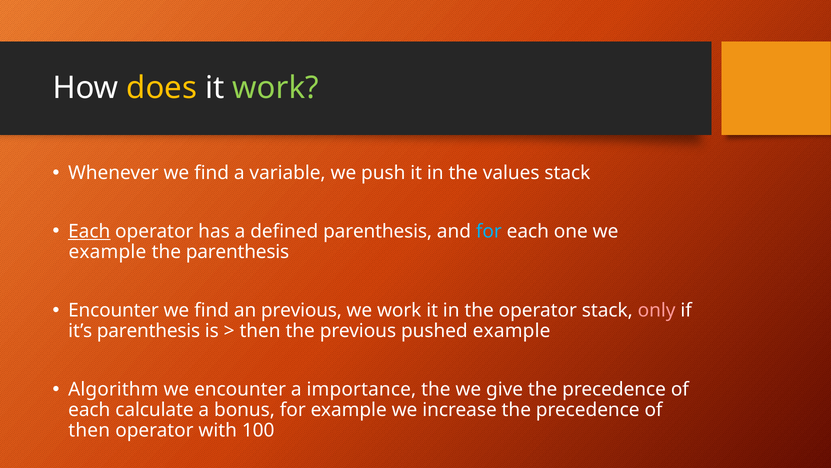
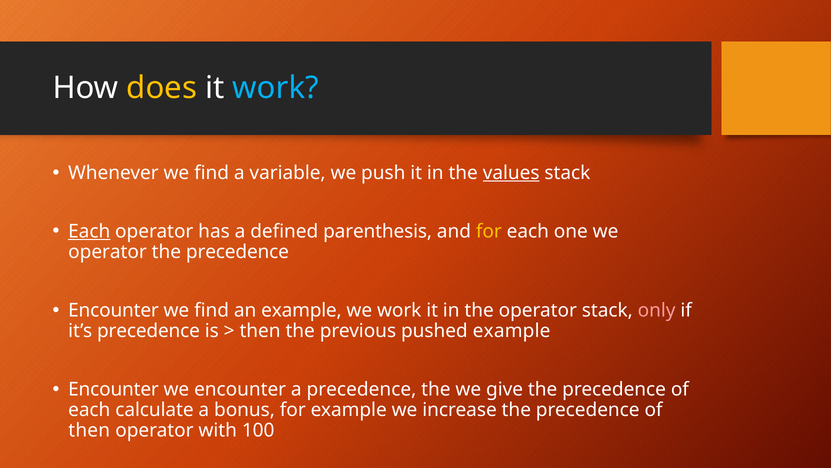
work colour: light green -> light blue (276, 88)
values underline: none -> present (511, 173)
for colour: light blue -> yellow (489, 231)
example: example -> operator (108, 252)
parenthesis: parenthesis -> precedence (237, 252)
an previous: previous -> example (301, 310)
it’s parenthesis: parenthesis -> precedence (148, 331)
Algorithm: Algorithm -> Encounter (113, 389)
a importance: importance -> precedence (361, 389)
